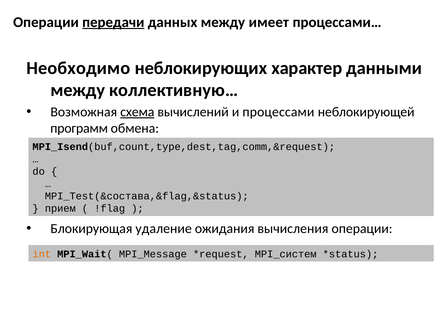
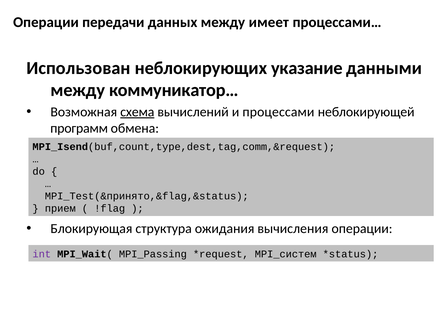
передачи underline: present -> none (113, 22)
Необходимо: Необходимо -> Использован (78, 68)
характер: характер -> указание (307, 68)
коллективную…: коллективную… -> коммуникатор… (174, 90)
MPI_Test(&состава,&flag,&status: MPI_Test(&состава,&flag,&status -> MPI_Test(&принято,&flag,&status (147, 196)
удаление: удаление -> структура (164, 228)
int colour: orange -> purple (42, 254)
MPI_Message: MPI_Message -> MPI_Passing (153, 254)
